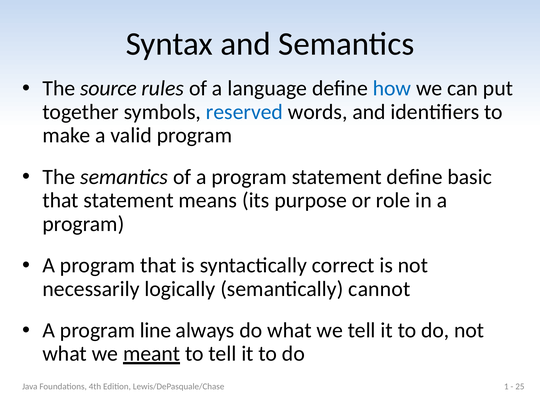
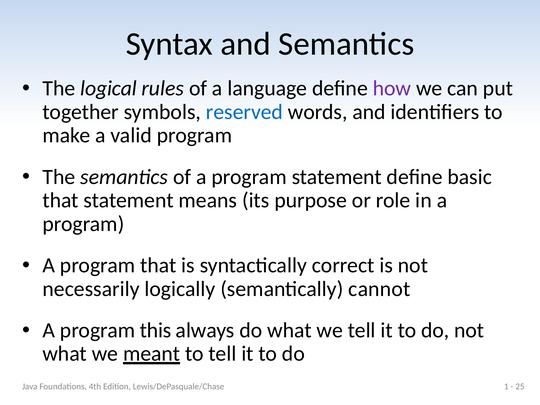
source: source -> logical (109, 88)
how colour: blue -> purple (392, 88)
line: line -> this (156, 330)
